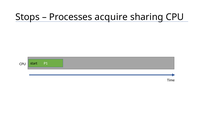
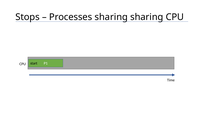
Processes acquire: acquire -> sharing (111, 17)
